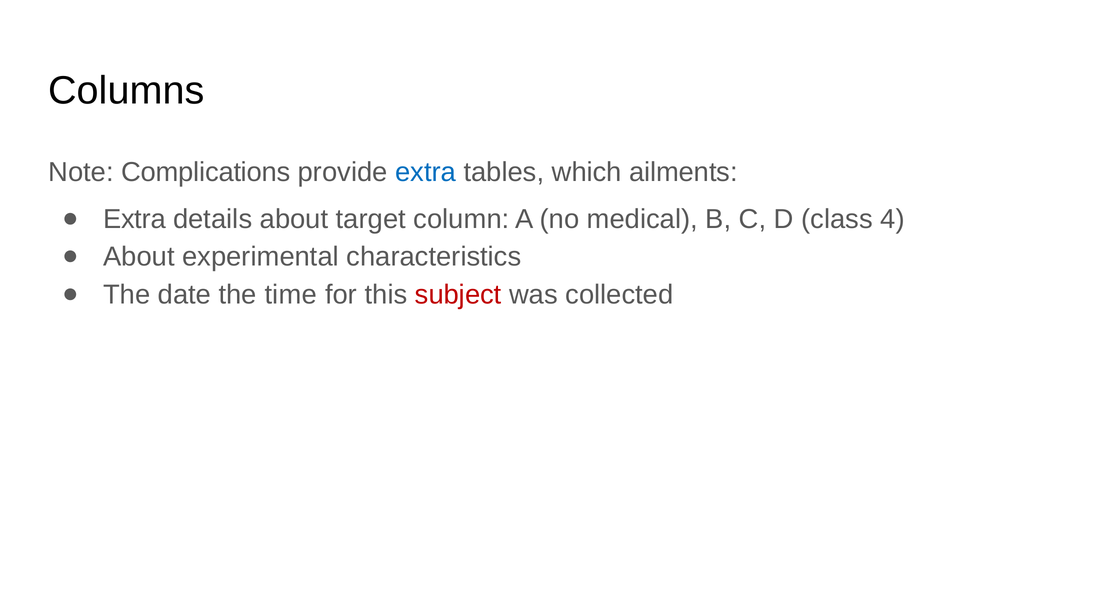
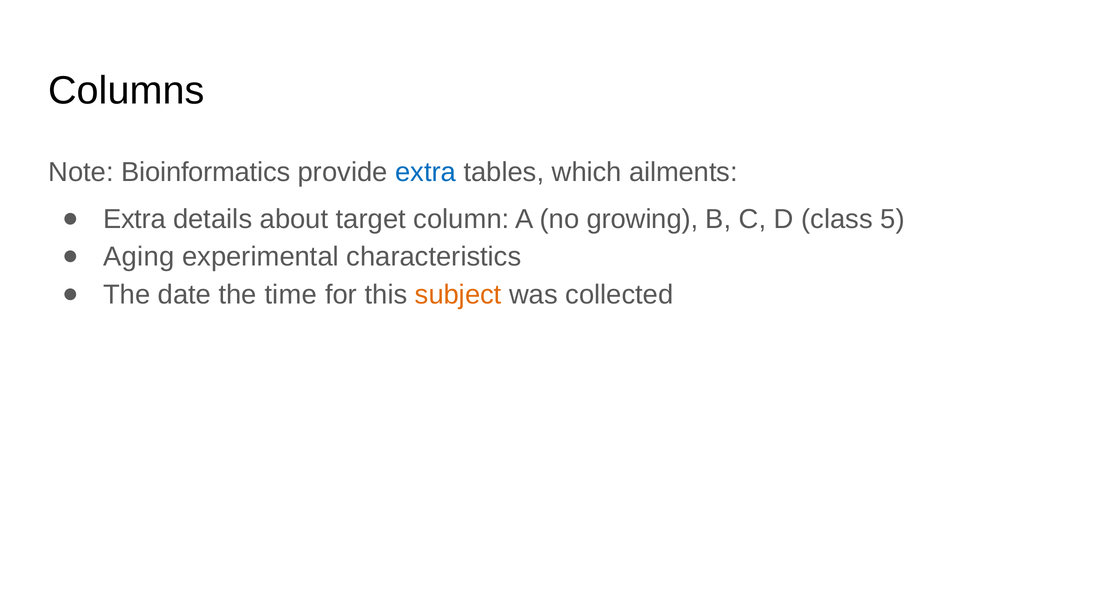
Complications: Complications -> Bioinformatics (206, 172)
medical: medical -> growing (643, 219)
4: 4 -> 5 (893, 219)
About: About -> Aging (139, 257)
subject colour: red -> orange (458, 295)
